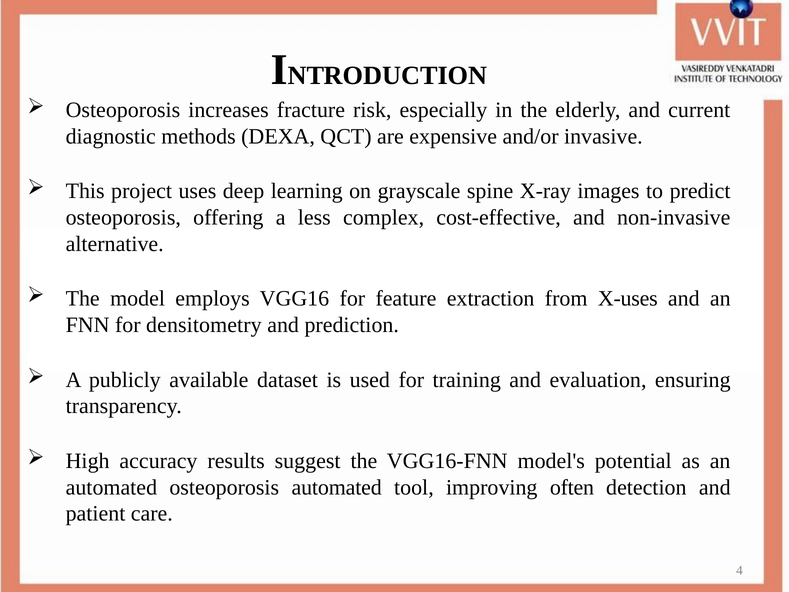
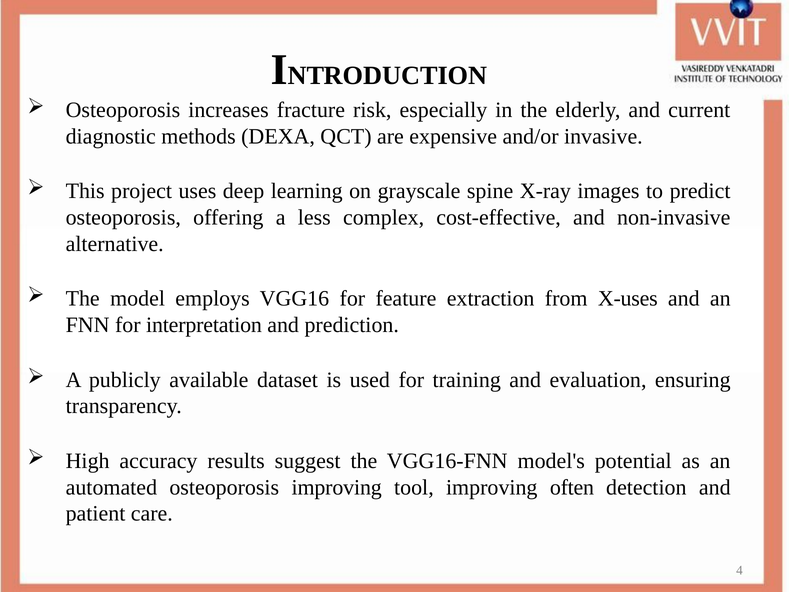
densitometry: densitometry -> interpretation (204, 325)
osteoporosis automated: automated -> improving (337, 487)
